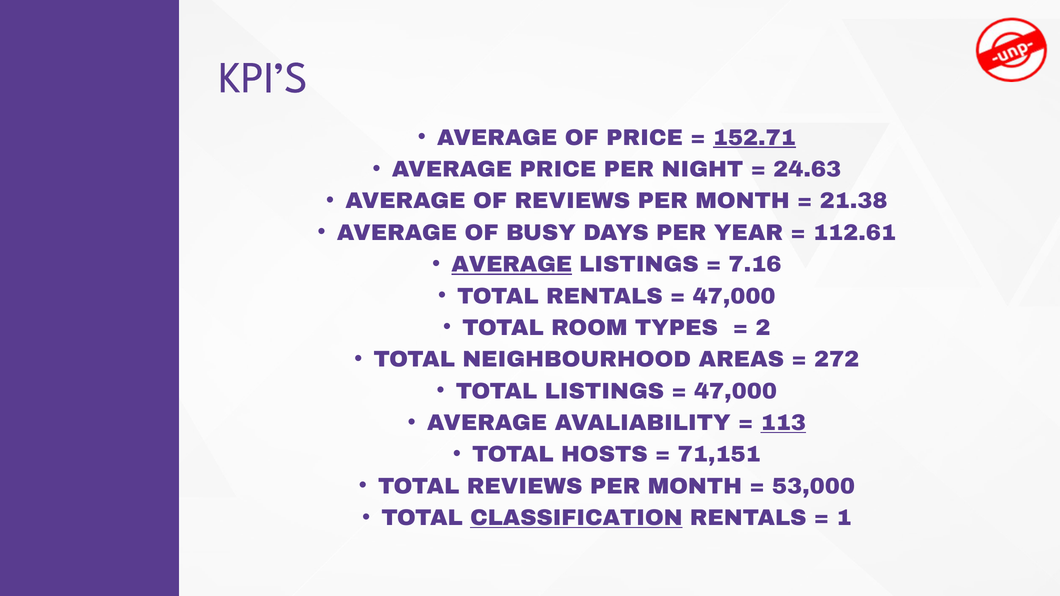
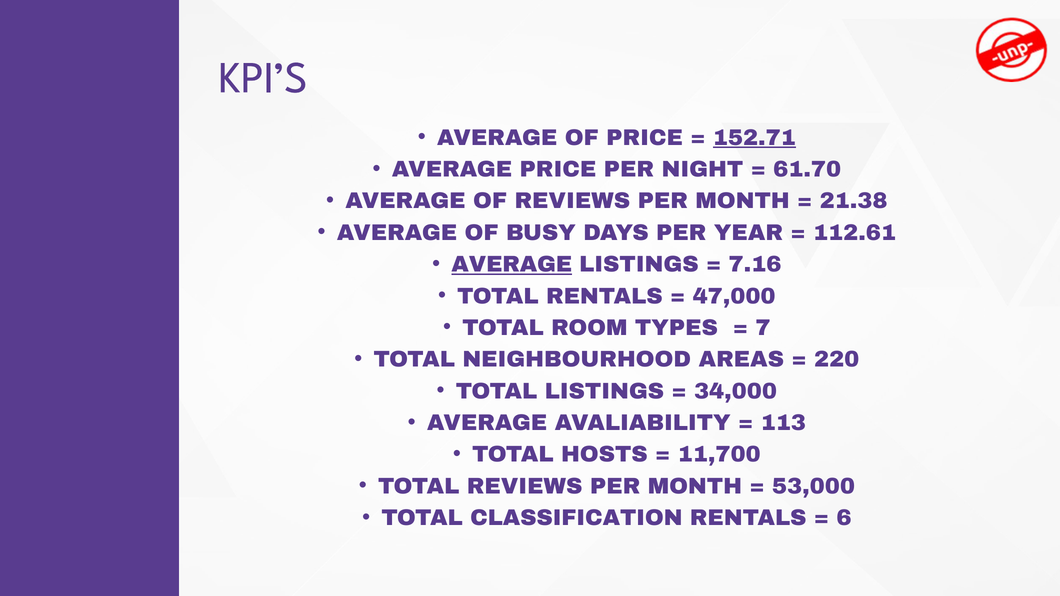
24.63: 24.63 -> 61.70 (807, 169)
2: 2 -> 7 (763, 328)
272: 272 -> 220 (837, 360)
47,000: 47,000 -> 34,000 (736, 391)
113 underline: present -> none (783, 423)
71,151: 71,151 -> 11,700 (719, 455)
CLASSIFICATION underline: present -> none (576, 518)
1: 1 -> 6 (844, 518)
